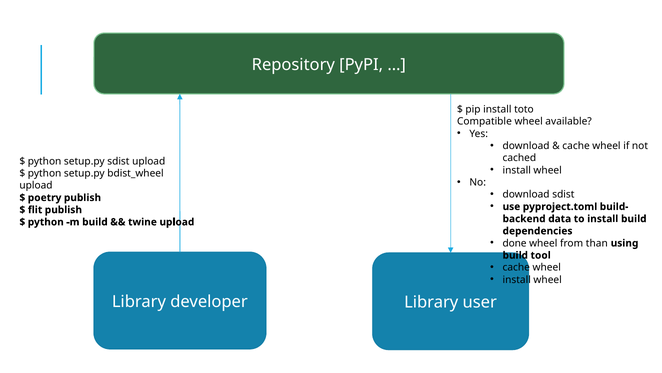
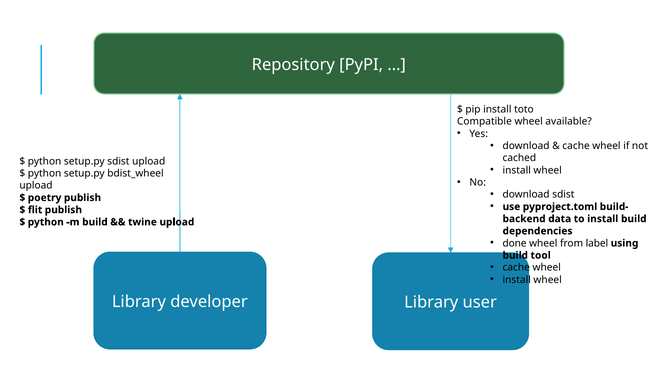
than: than -> label (597, 243)
